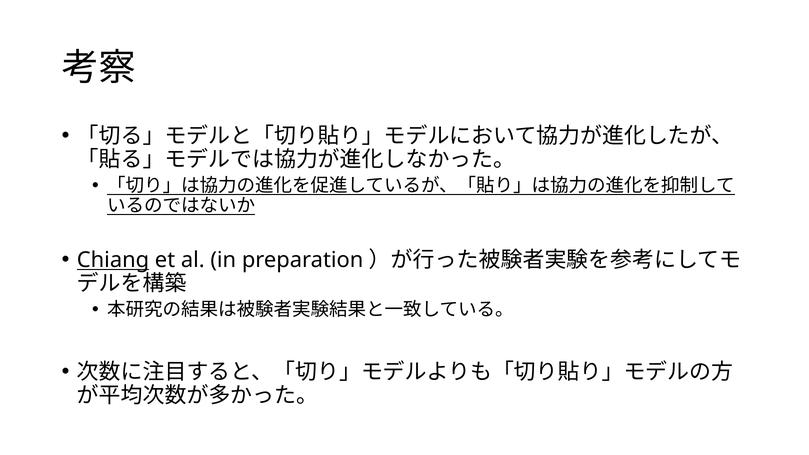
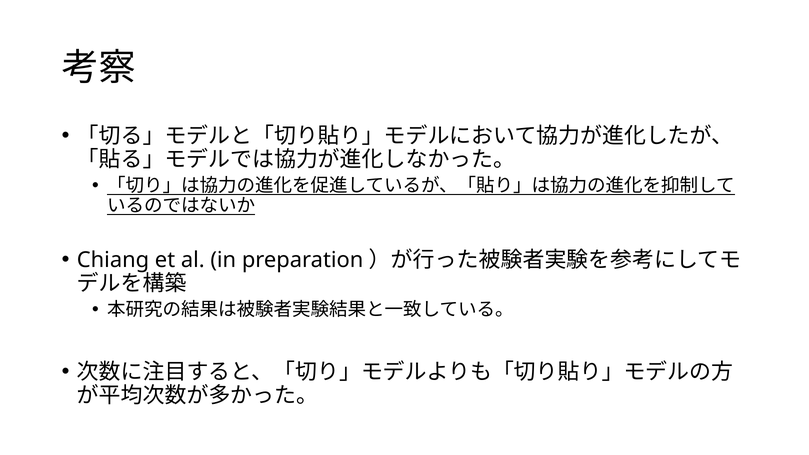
Chiang underline: present -> none (113, 260)
